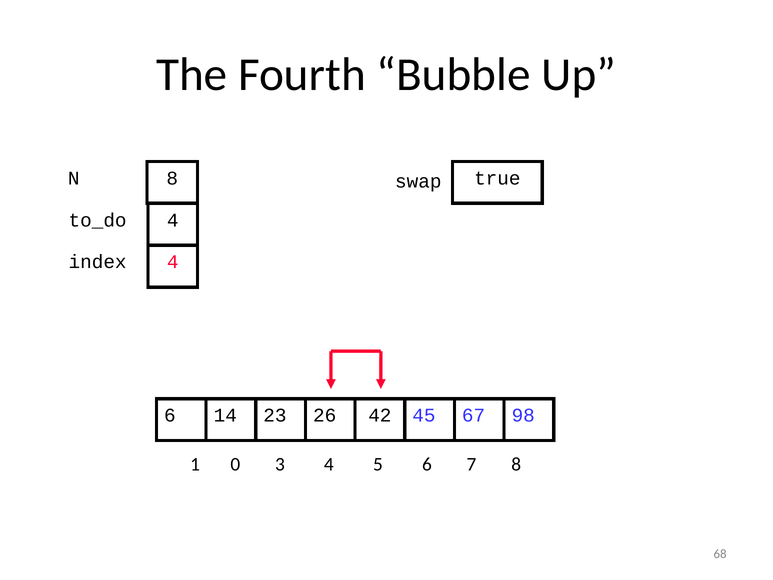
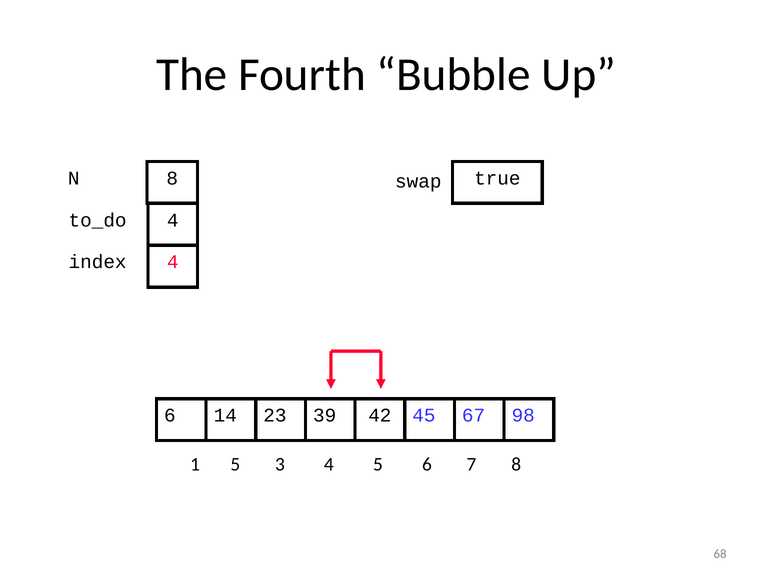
26: 26 -> 39 (325, 415)
1 0: 0 -> 5 (235, 464)
